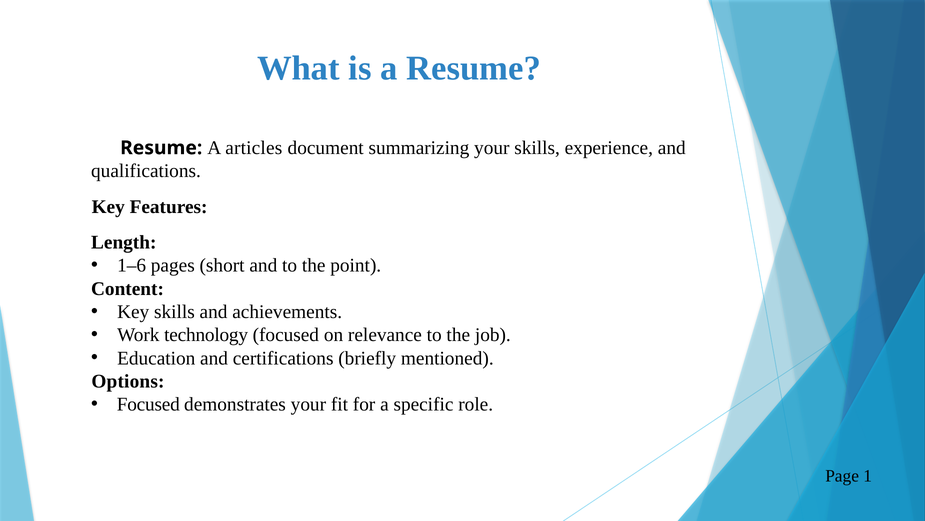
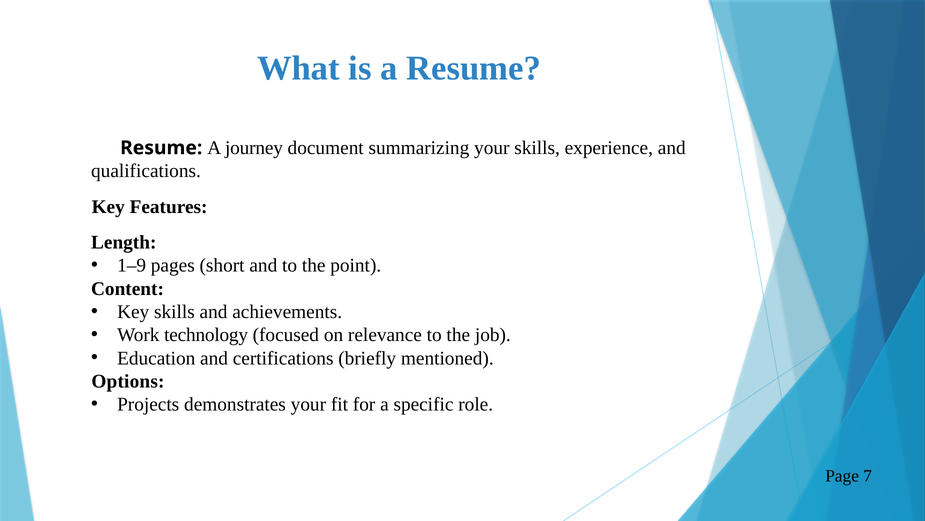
articles: articles -> journey (254, 148)
1–6: 1–6 -> 1–9 (132, 265)
Focused: Focused -> Projects (148, 404)
1: 1 -> 7 (868, 475)
